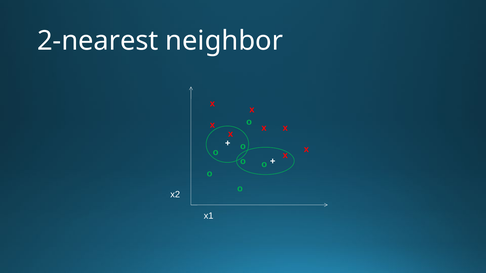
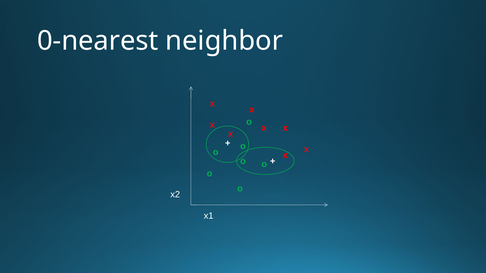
2-nearest: 2-nearest -> 0-nearest (98, 41)
